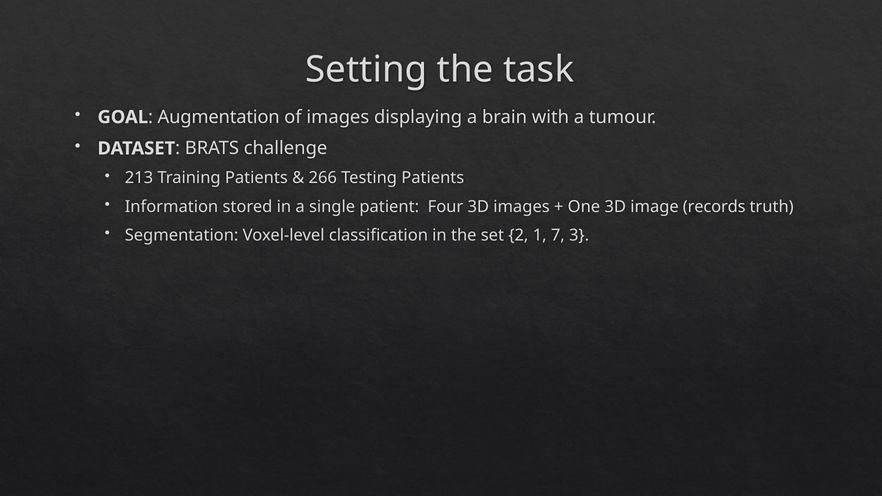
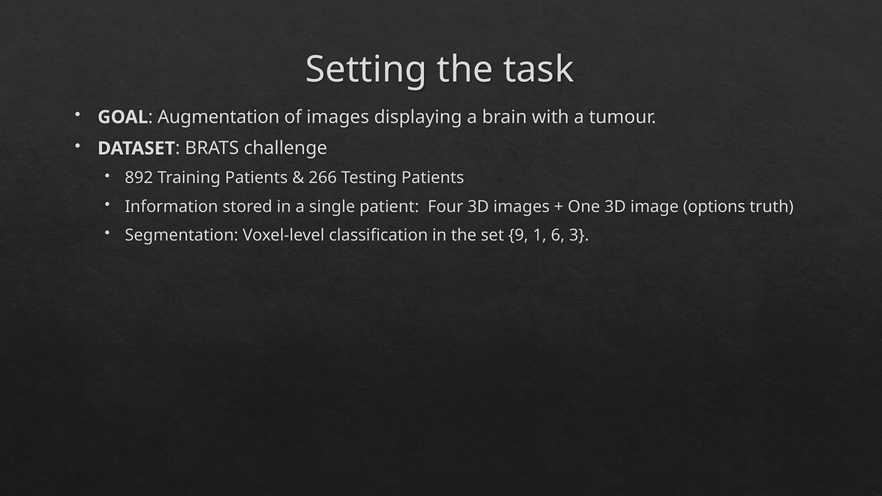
213: 213 -> 892 (139, 178)
records: records -> options (714, 207)
2: 2 -> 9 (518, 235)
7: 7 -> 6 (558, 235)
